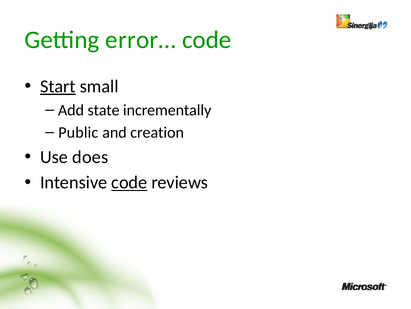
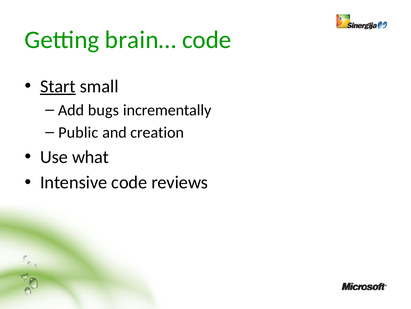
error…: error… -> brain… (141, 40)
state: state -> bugs (103, 110)
does: does -> what (91, 157)
code underline: present -> none (129, 182)
